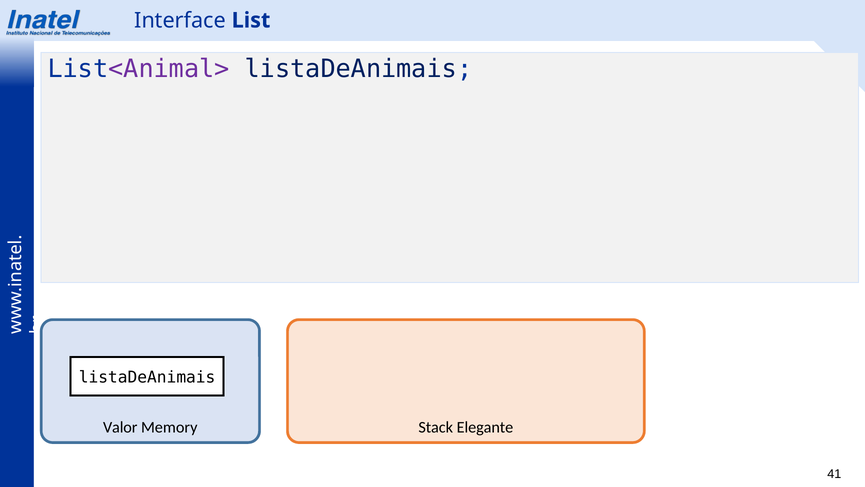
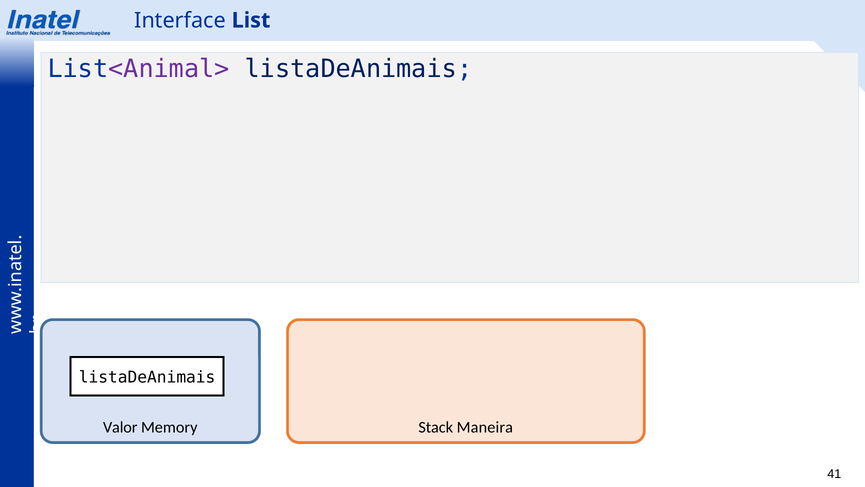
Elegante: Elegante -> Maneira (485, 427)
